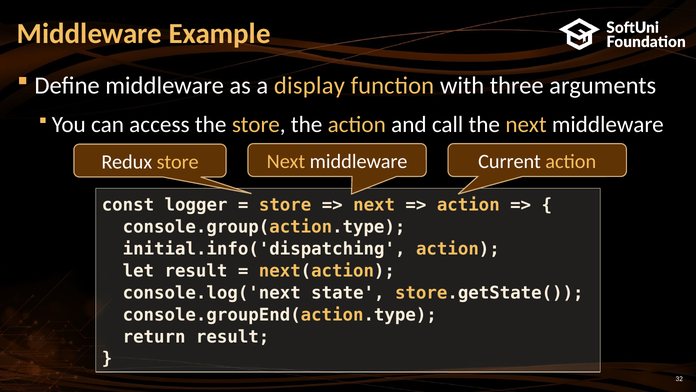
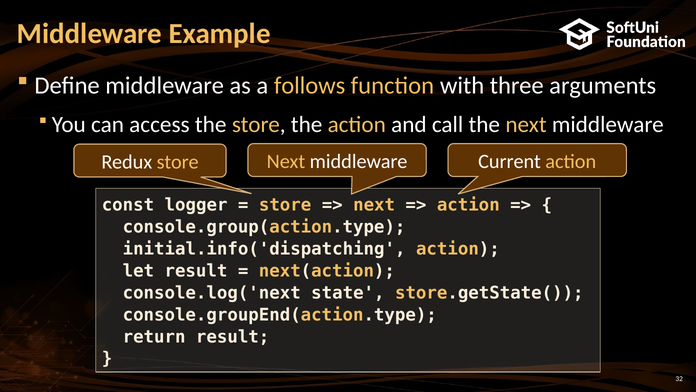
display: display -> follows (310, 86)
